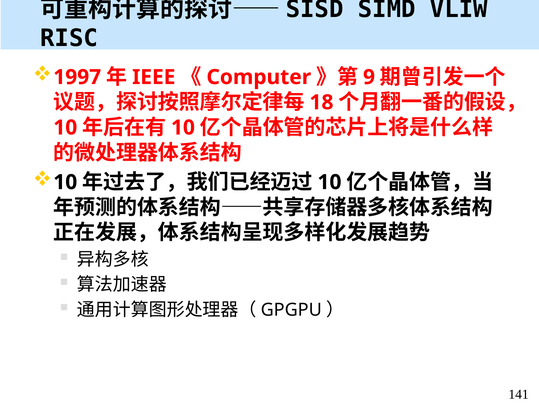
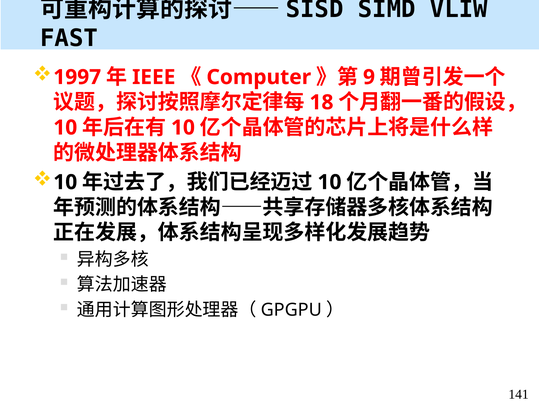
RISC: RISC -> FAST (69, 38)
